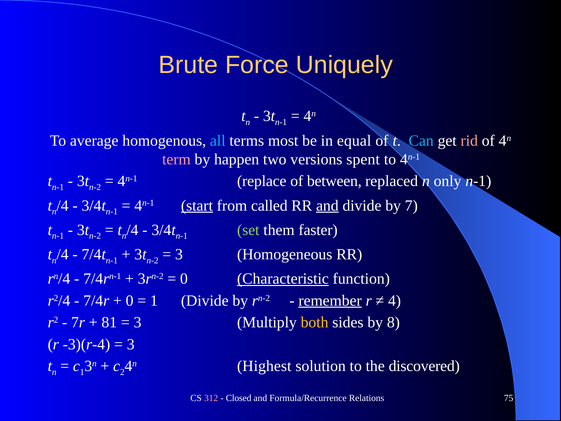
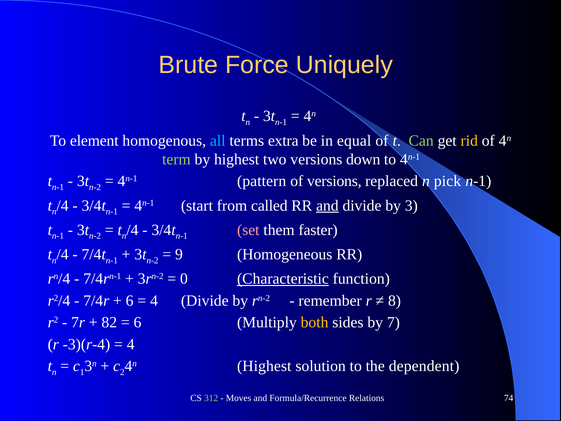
average: average -> element (94, 140)
most: most -> extra (283, 140)
Can colour: light blue -> light green (421, 140)
rid colour: pink -> yellow (469, 140)
term colour: pink -> light green (176, 159)
by happen: happen -> highest (237, 159)
spent: spent -> down (363, 159)
replace: replace -> pattern (262, 181)
of between: between -> versions (334, 181)
only: only -> pick (447, 181)
start underline: present -> none (197, 205)
7: 7 -> 3 (411, 205)
set colour: light green -> pink (248, 230)
3: 3 -> 9 (179, 254)
0: 0 -> 6 (130, 300)
1: 1 -> 4 (154, 300)
remember underline: present -> none (330, 300)
4: 4 -> 8 (394, 300)
81: 81 -> 82 (109, 322)
3: 3 -> 6 (138, 322)
8: 8 -> 7 (393, 322)
3: 3 -> 4 (131, 344)
discovered: discovered -> dependent (424, 366)
312 colour: pink -> light green (211, 398)
Closed: Closed -> Moves (239, 398)
75: 75 -> 74 (509, 398)
